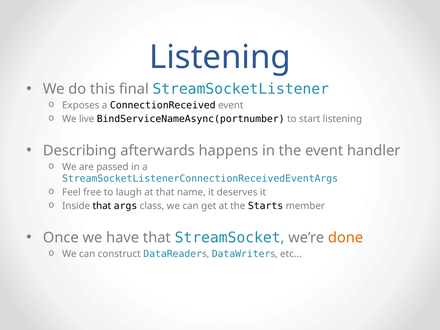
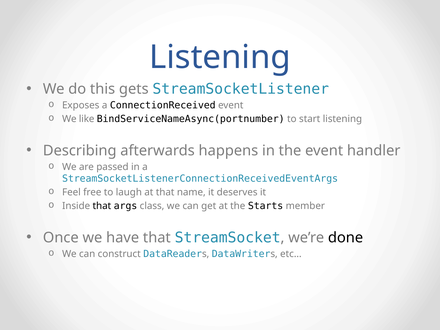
final: final -> gets (134, 89)
live: live -> like (87, 119)
done colour: orange -> black (346, 238)
